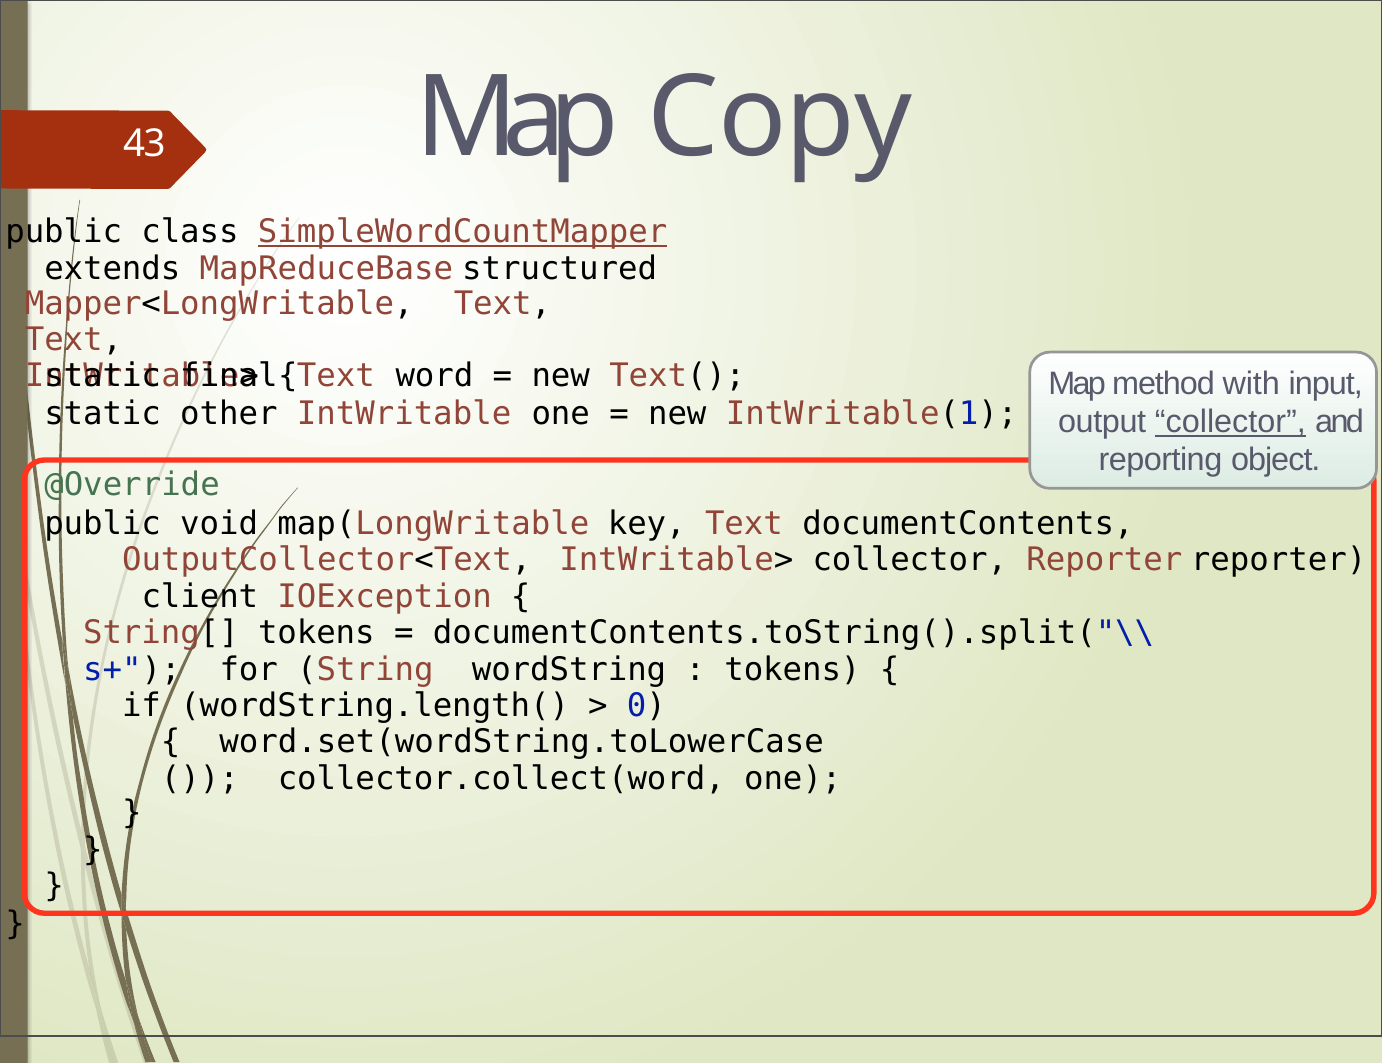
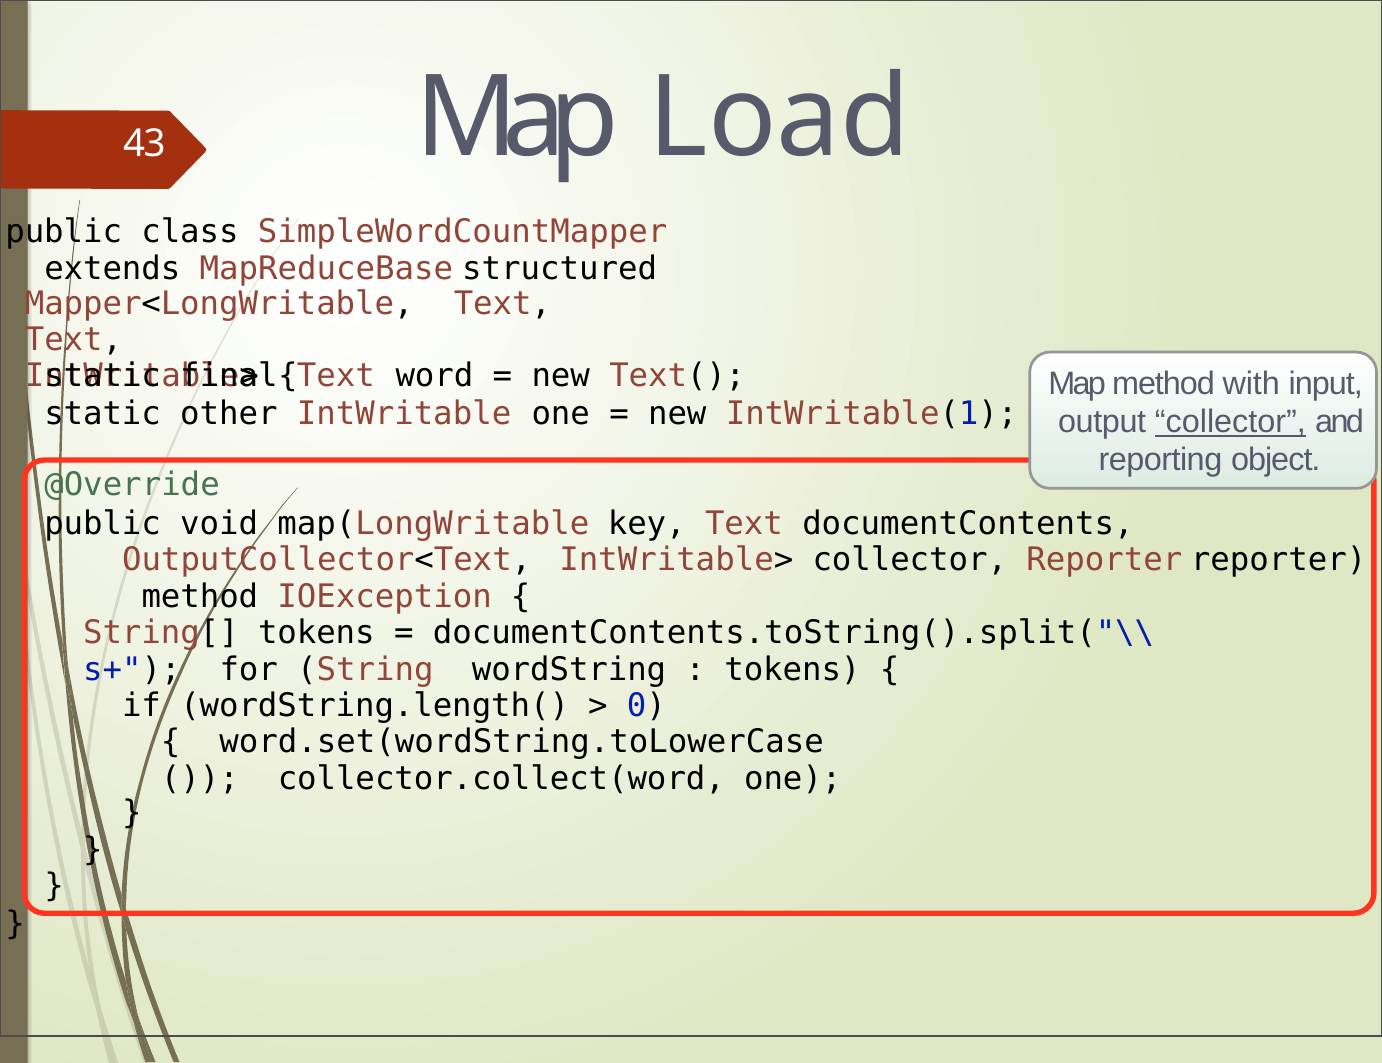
Copy: Copy -> Load (780, 118)
SimpleWordCountMapper underline: present -> none (463, 232)
client: client -> method (200, 597)
